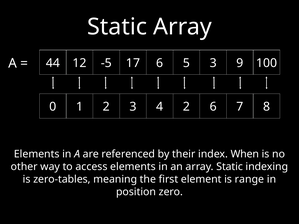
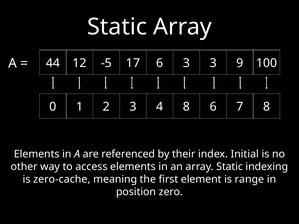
6 5: 5 -> 3 (186, 63)
4 2: 2 -> 8 (186, 107)
When: When -> Initial (245, 154)
zero-tables: zero-tables -> zero-cache (62, 180)
